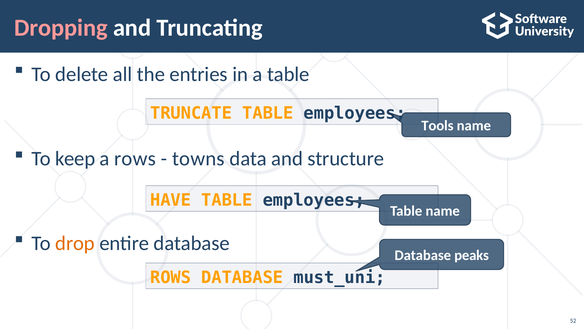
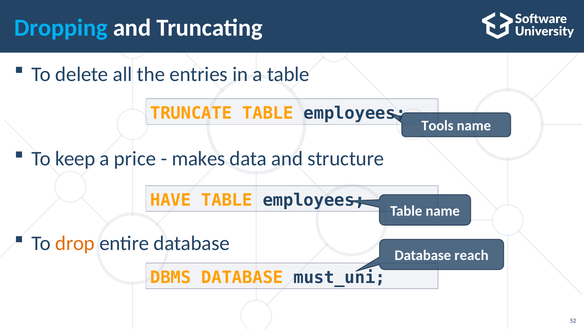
Dropping colour: pink -> light blue (61, 28)
a rows: rows -> price (135, 159)
towns: towns -> makes (199, 159)
peaks: peaks -> reach (471, 255)
ROWS: ROWS -> DBMS (171, 277)
